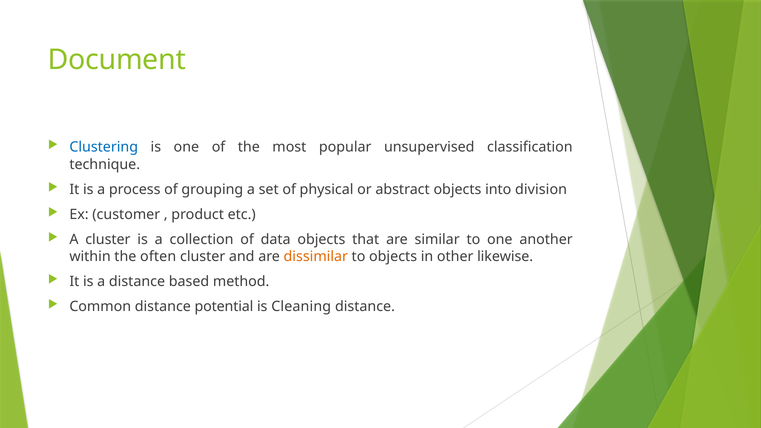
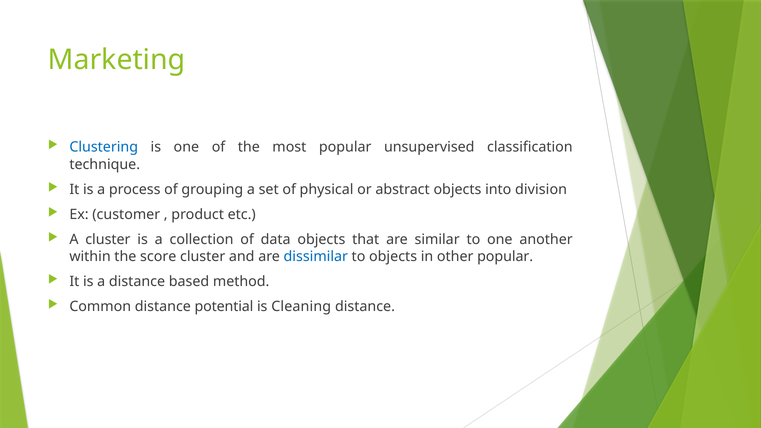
Document: Document -> Marketing (117, 60)
often: often -> score (158, 257)
dissimilar colour: orange -> blue (316, 257)
other likewise: likewise -> popular (505, 257)
